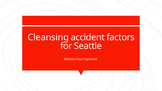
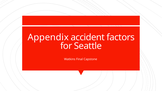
Cleansing: Cleansing -> Appendix (48, 37)
